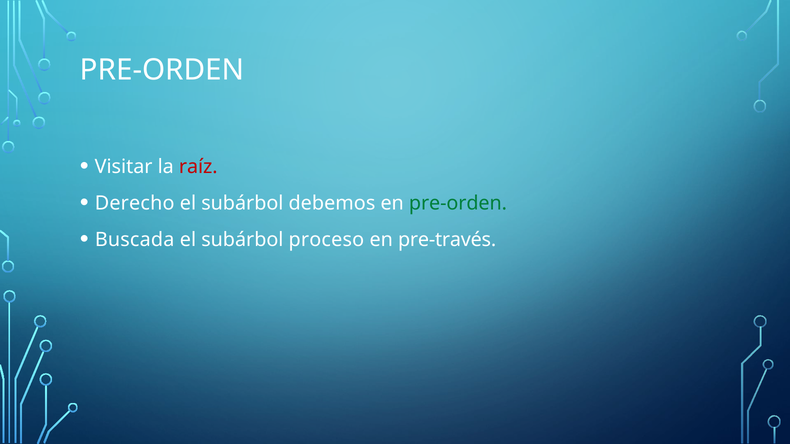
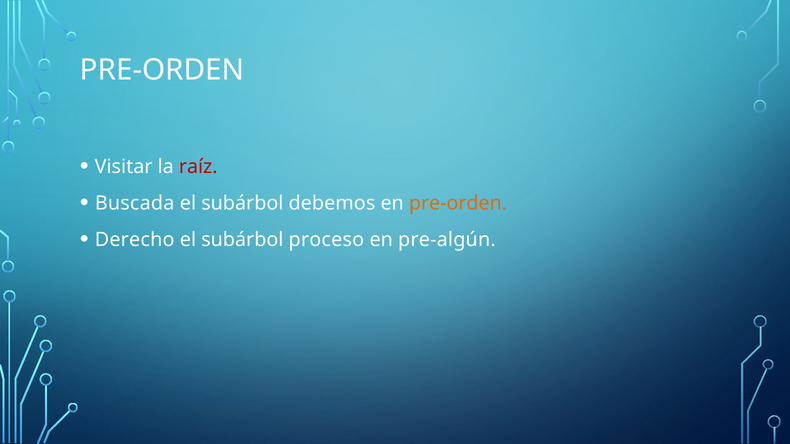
Derecho: Derecho -> Buscada (135, 203)
pre-orden colour: green -> orange (458, 203)
Buscada: Buscada -> Derecho (135, 240)
pre-través: pre-través -> pre-algún (447, 240)
